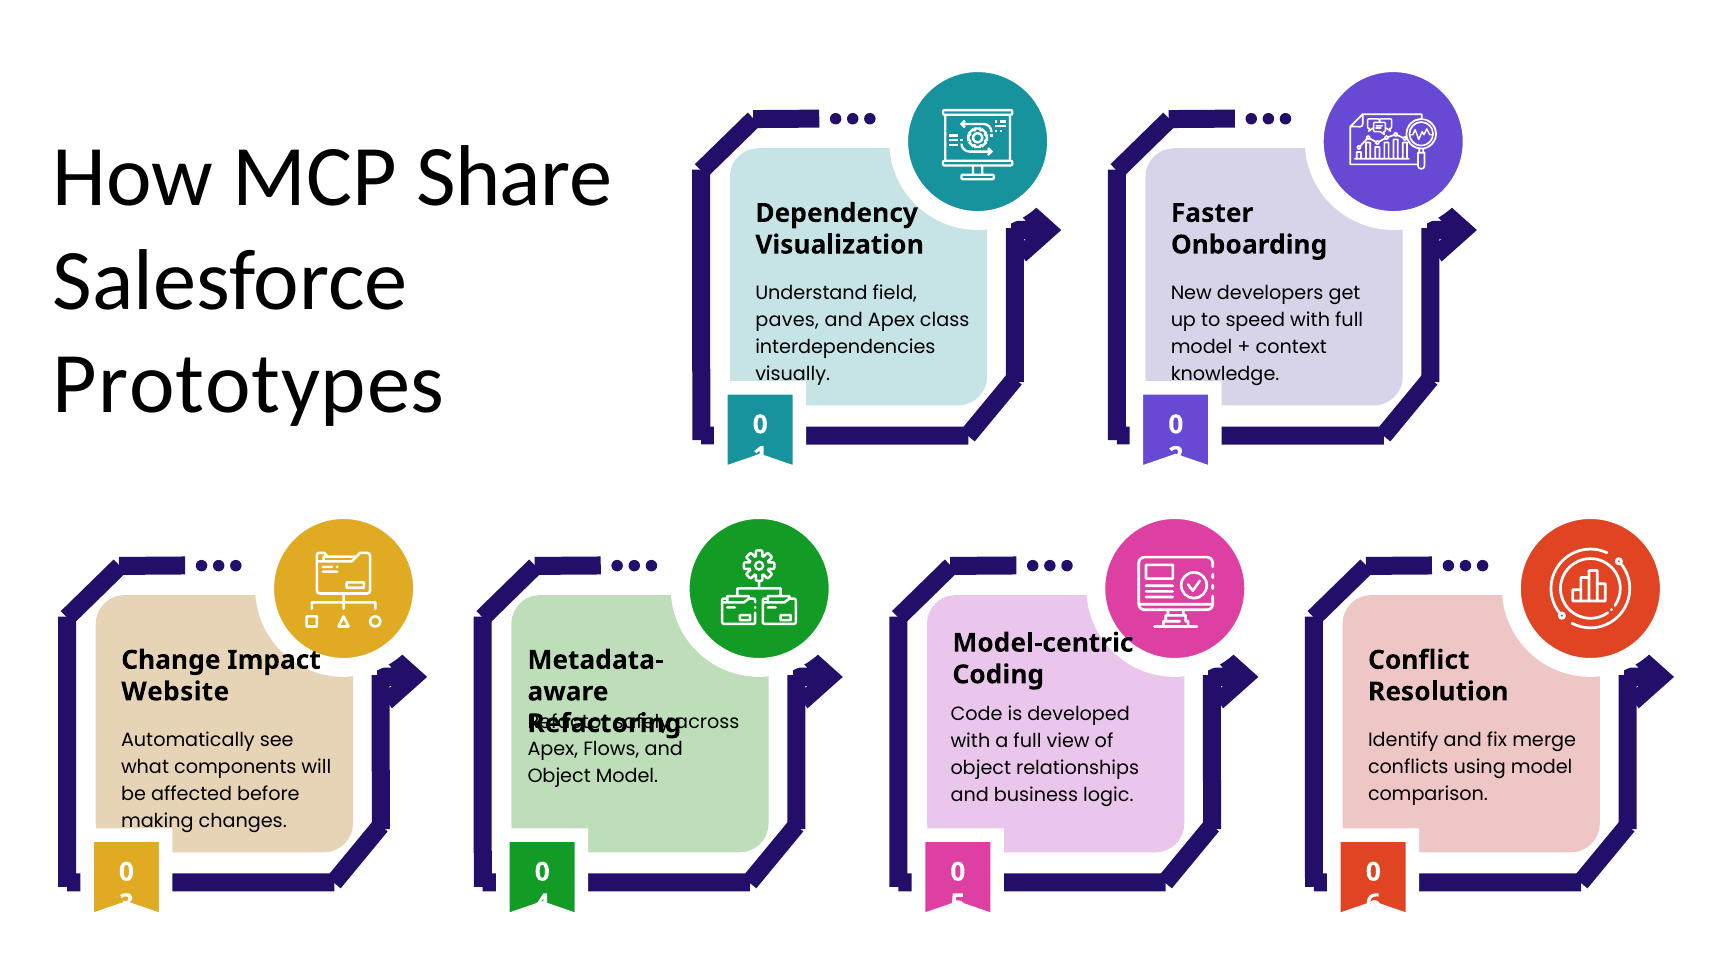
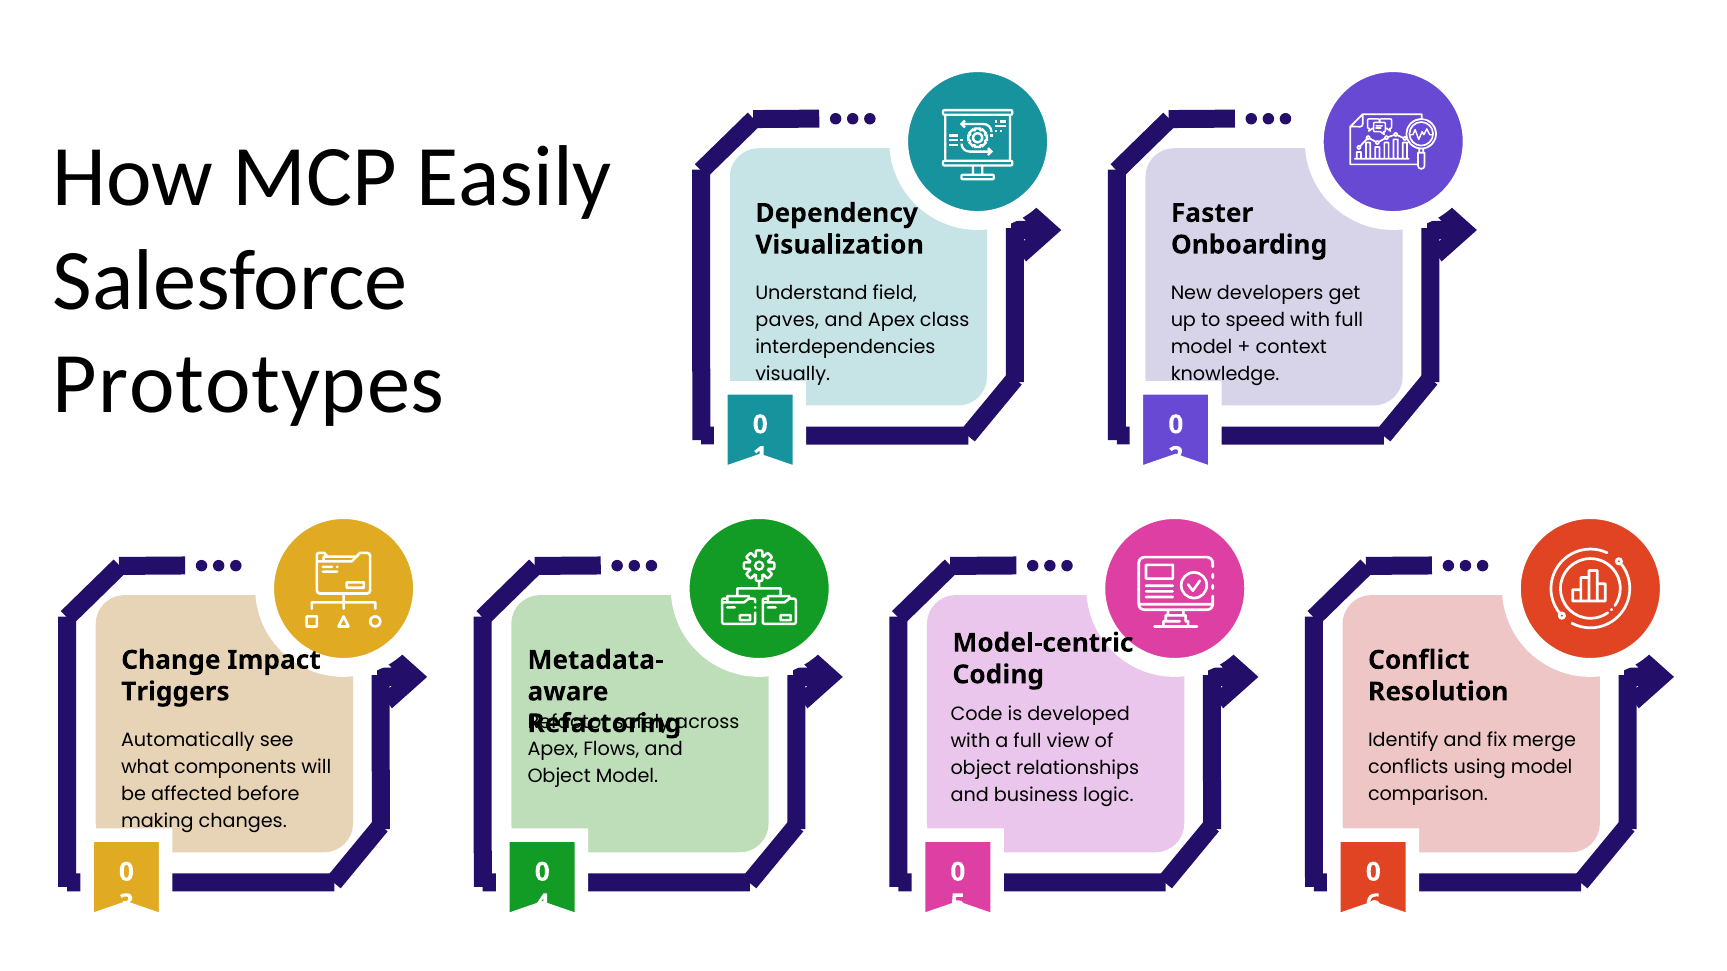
Share: Share -> Easily (514, 177)
Website: Website -> Triggers (175, 692)
